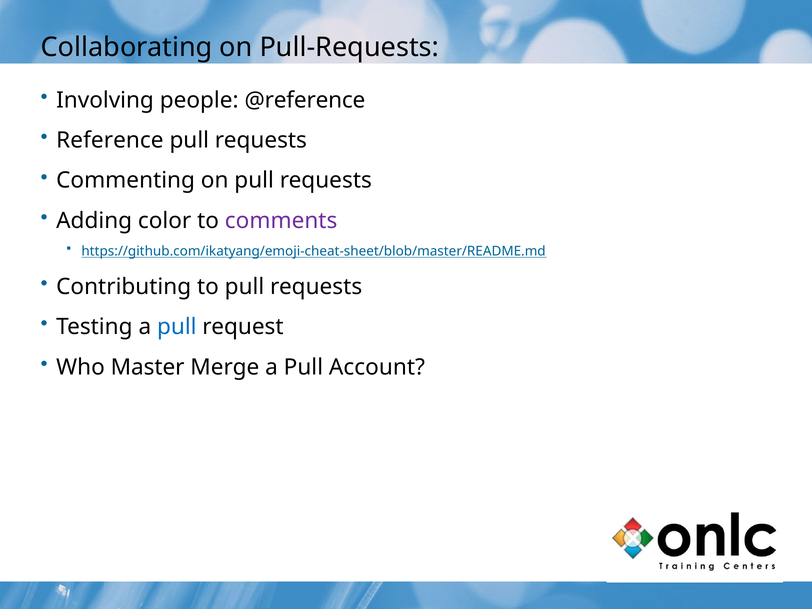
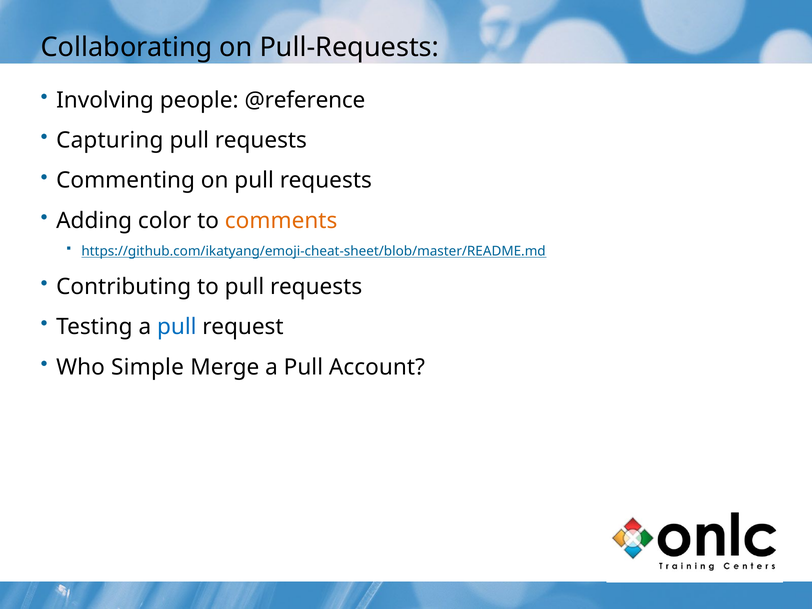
Reference: Reference -> Capturing (110, 140)
comments colour: purple -> orange (281, 221)
Master: Master -> Simple (147, 367)
